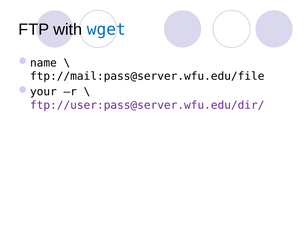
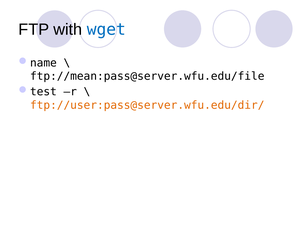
ftp://mail:pass@server.wfu.edu/file: ftp://mail:pass@server.wfu.edu/file -> ftp://mean:pass@server.wfu.edu/file (147, 76)
your: your -> test (43, 92)
ftp://user:pass@server.wfu.edu/dir/ colour: purple -> orange (147, 105)
